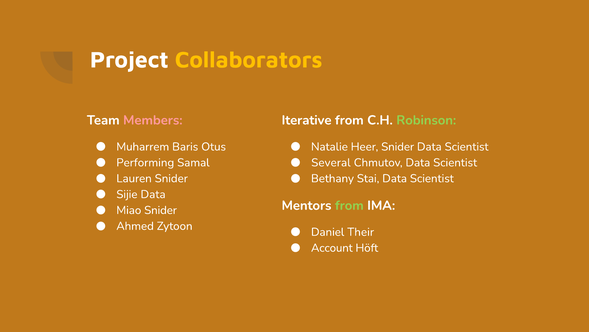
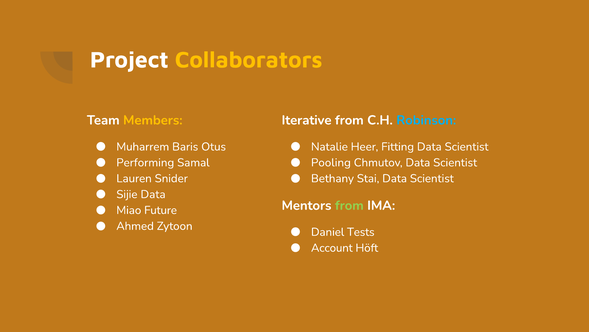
Members colour: pink -> yellow (153, 120)
Robinson colour: light green -> light blue (426, 120)
Heer Snider: Snider -> Fitting (398, 146)
Several: Several -> Pooling (331, 162)
Miao Snider: Snider -> Future (161, 210)
Their: Their -> Tests (361, 232)
